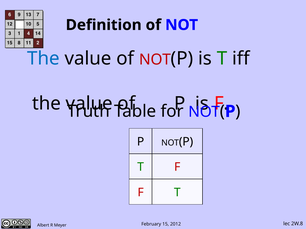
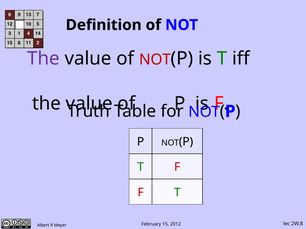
The colour: blue -> purple (43, 59)
